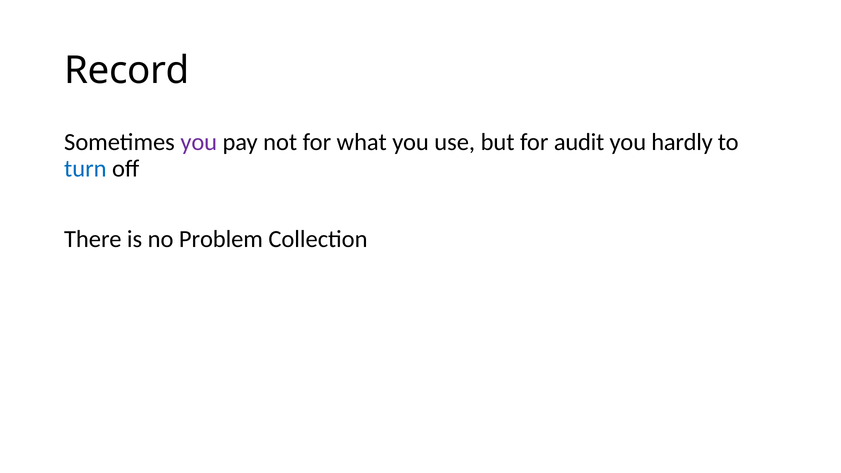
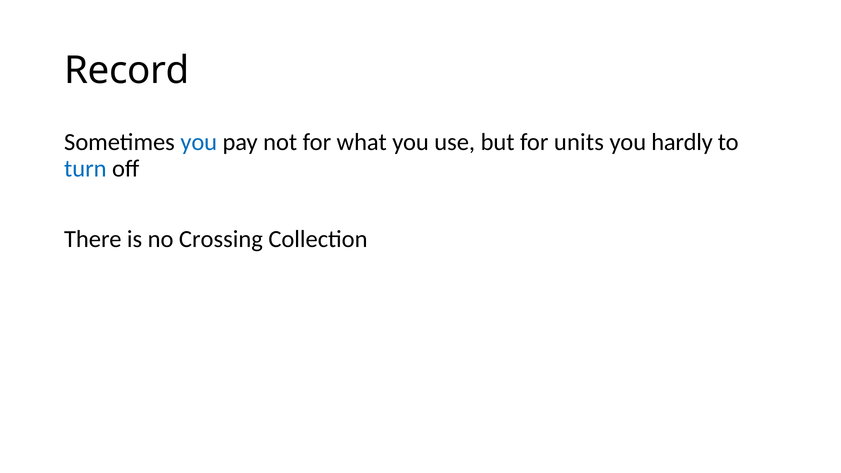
you colour: purple -> blue (199, 142)
audit: audit -> units (579, 142)
Problem: Problem -> Crossing (221, 239)
